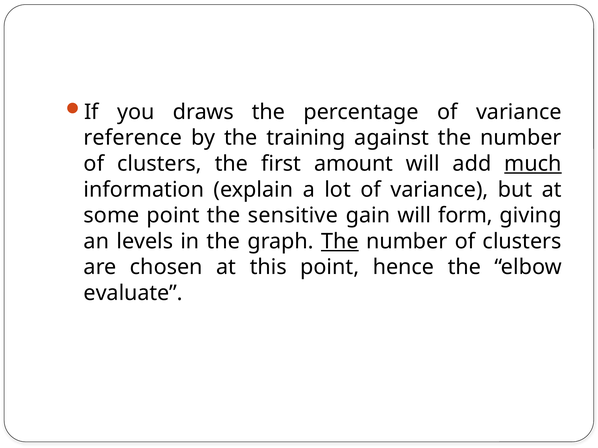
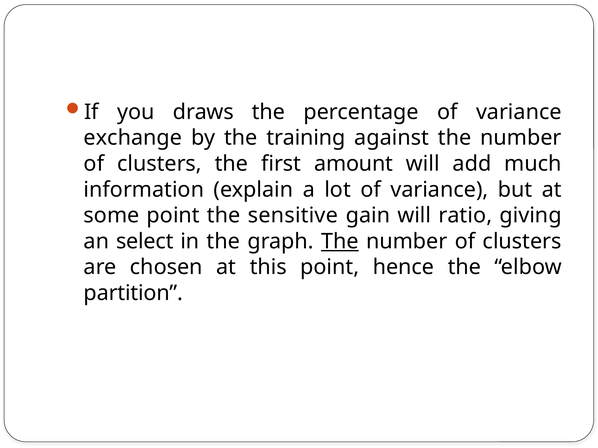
reference: reference -> exchange (133, 138)
much underline: present -> none (533, 164)
form: form -> ratio (465, 216)
levels: levels -> select (145, 242)
evaluate: evaluate -> partition (133, 293)
